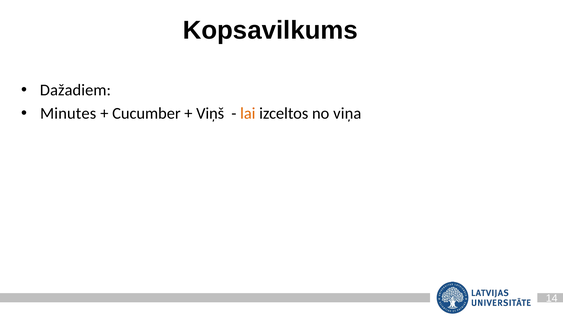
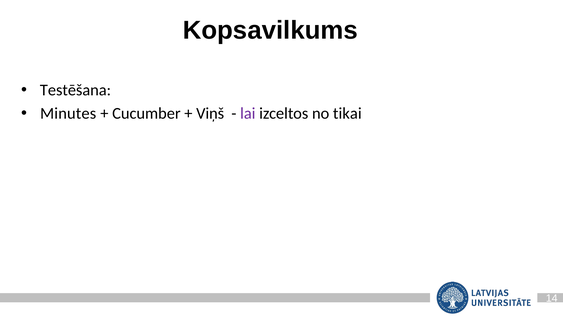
Dažadiem: Dažadiem -> Testēšana (75, 90)
lai colour: orange -> purple (248, 113)
viņa: viņa -> tikai (347, 113)
